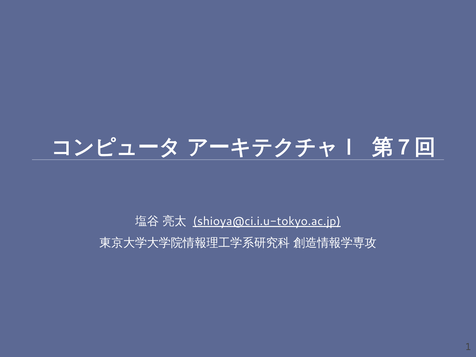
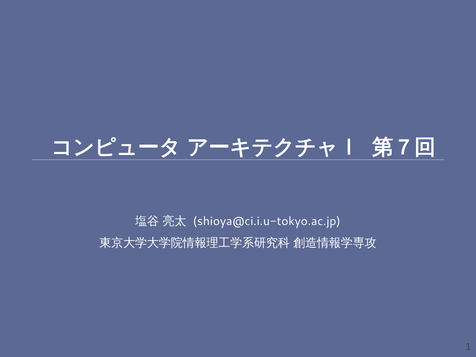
shioya@ci.i.u-tokyo.ac.jp underline: present -> none (267, 221)
